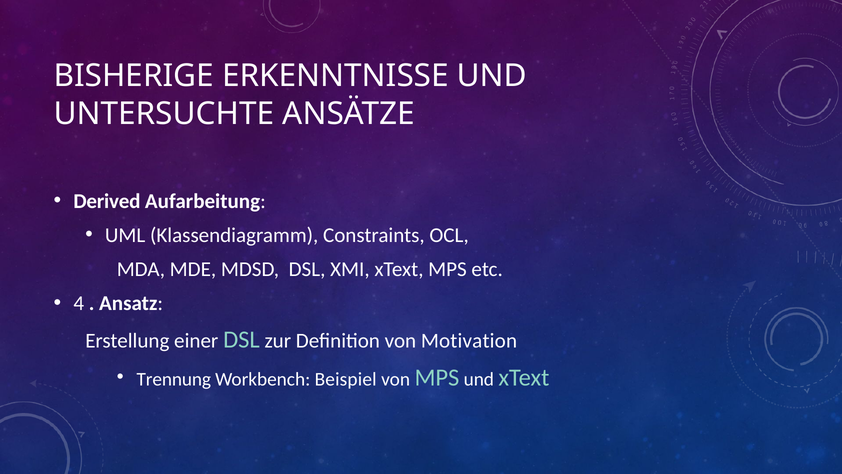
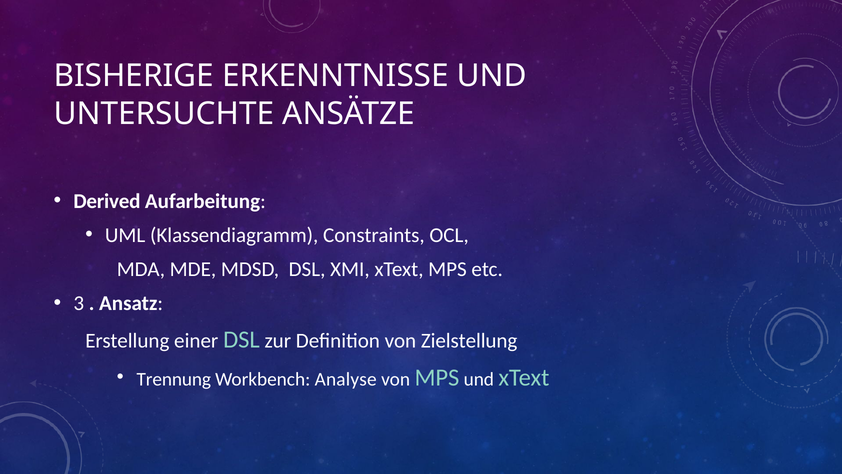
4: 4 -> 3 (79, 303)
Motivation: Motivation -> Zielstellung (469, 340)
Beispiel: Beispiel -> Analyse (346, 379)
